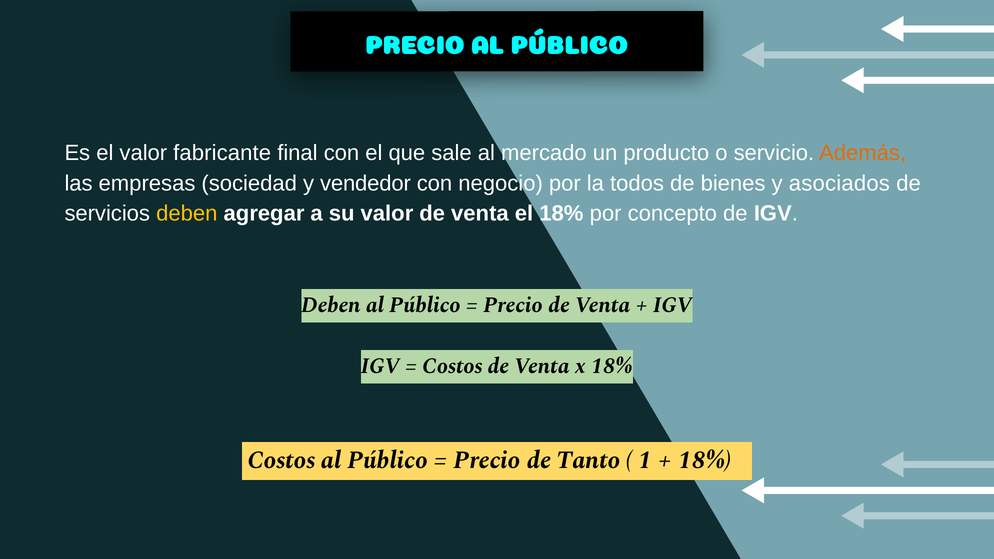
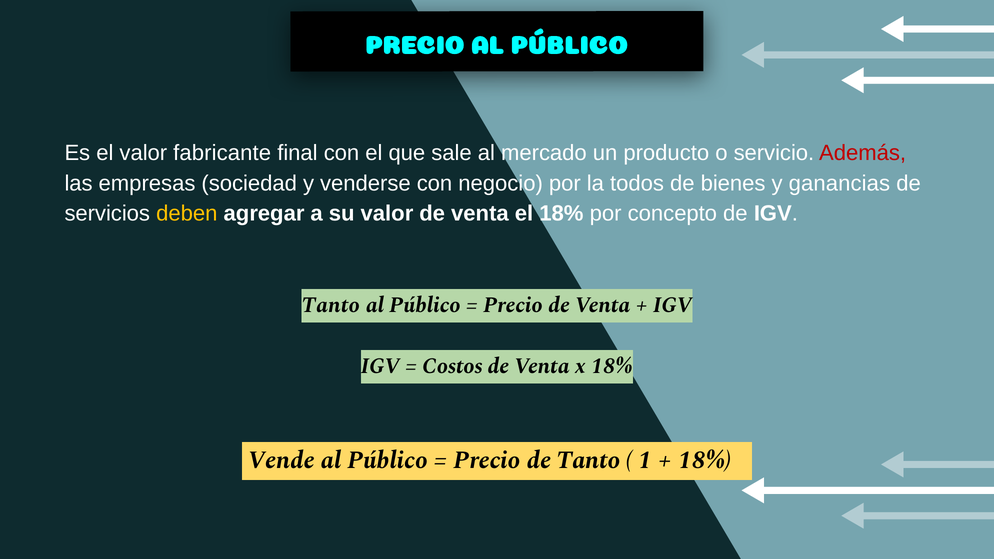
Además colour: orange -> red (863, 153)
vendedor: vendedor -> venderse (365, 183)
asociados: asociados -> ganancias (839, 183)
Deben: Deben -> Tanto (331, 305)
Costos: Costos -> Vende (281, 460)
